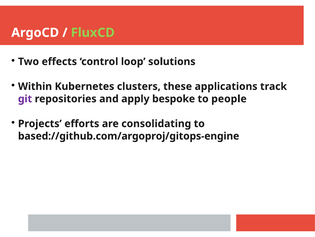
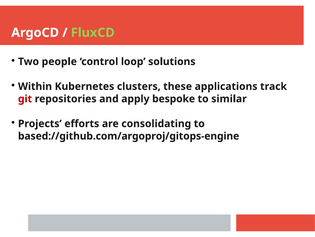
effects: effects -> people (59, 61)
git colour: purple -> red (25, 99)
people: people -> similar (229, 99)
